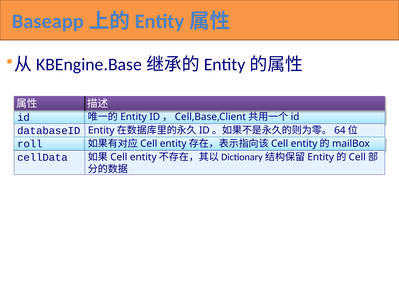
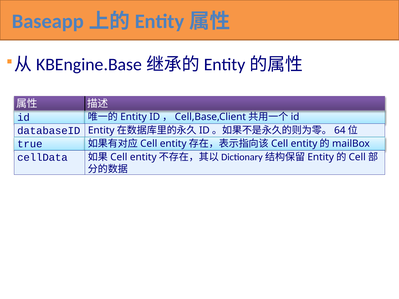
roll: roll -> true (30, 144)
